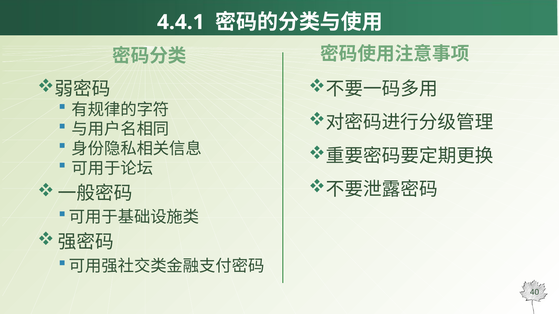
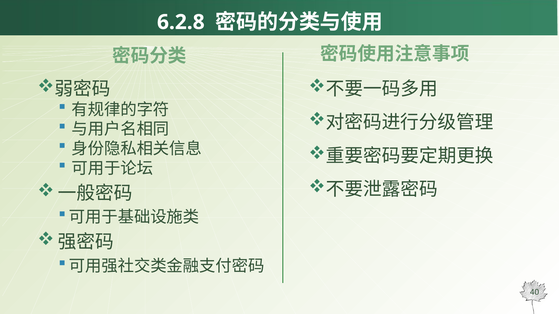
4.4.1: 4.4.1 -> 6.2.8 (181, 22)
